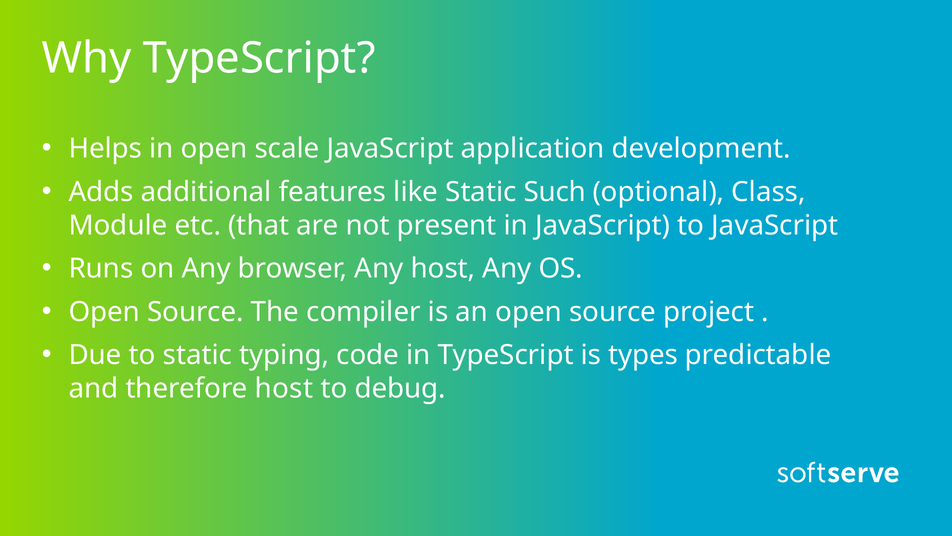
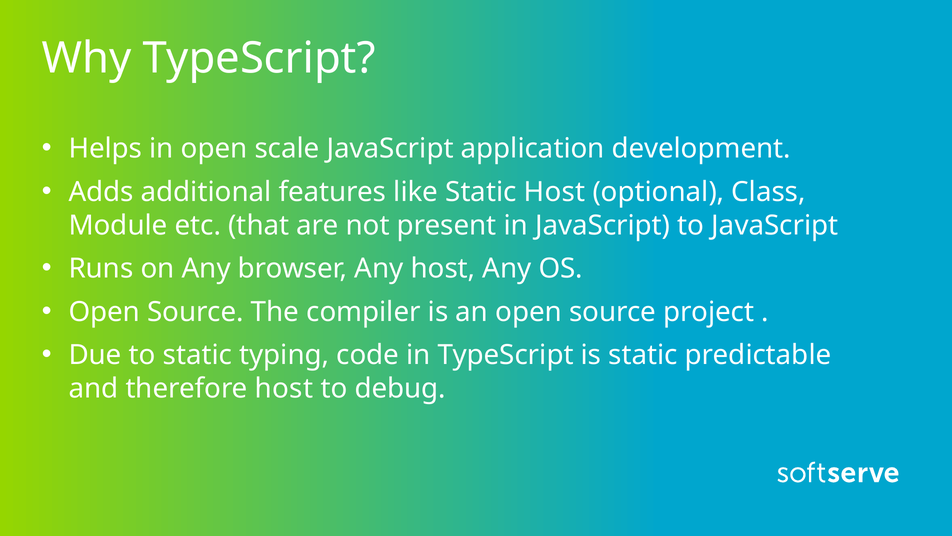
Static Such: Such -> Host (554, 192)
is types: types -> static (643, 355)
